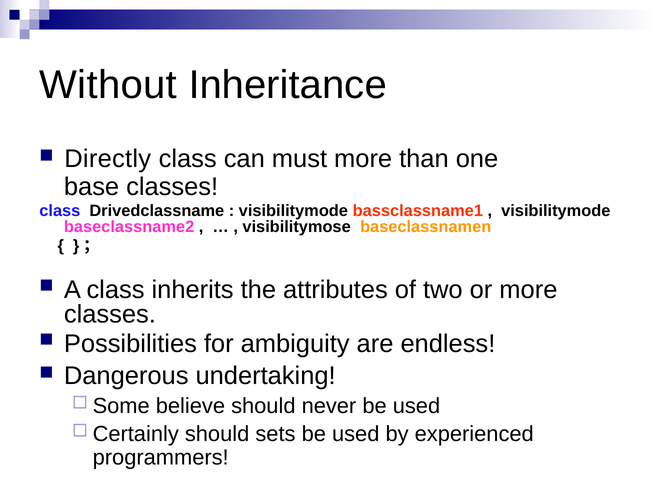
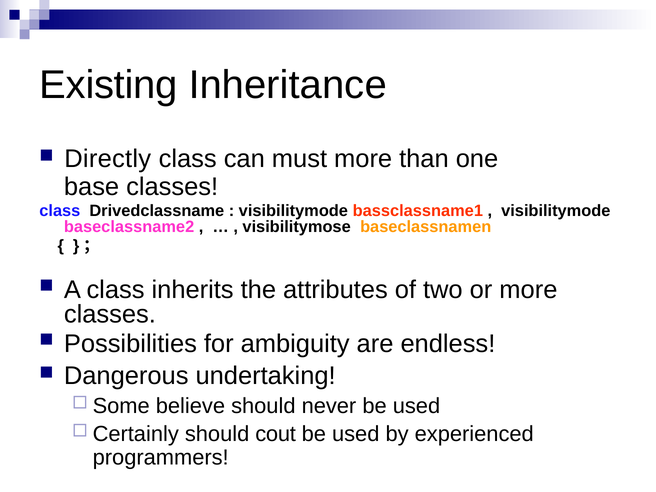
Without: Without -> Existing (109, 85)
sets: sets -> cout (276, 434)
